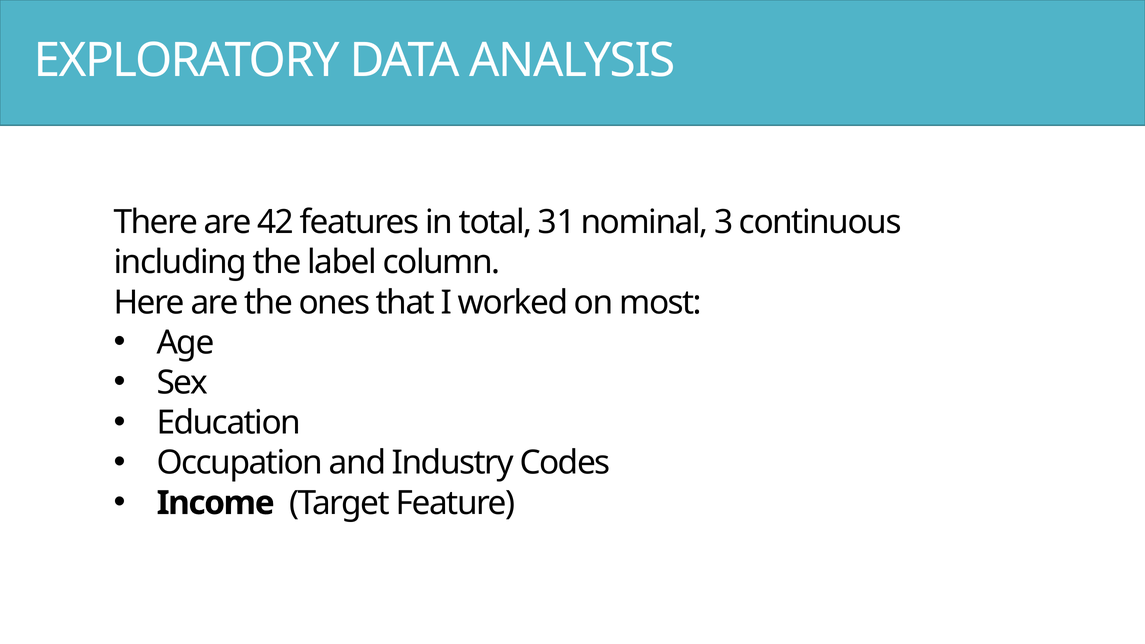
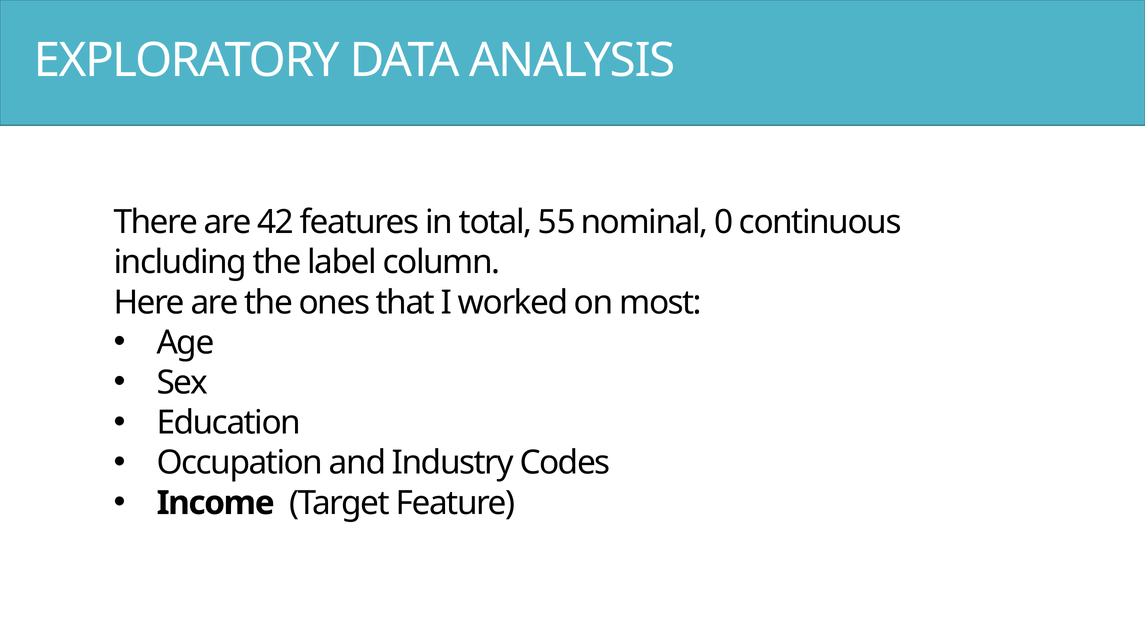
31: 31 -> 55 (557, 222)
3: 3 -> 0 (724, 222)
